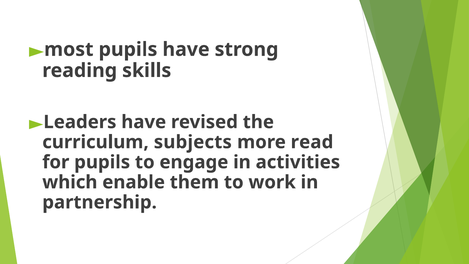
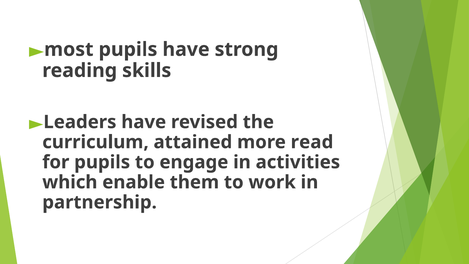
subjects: subjects -> attained (193, 142)
